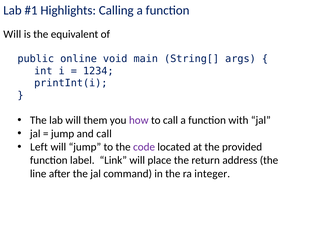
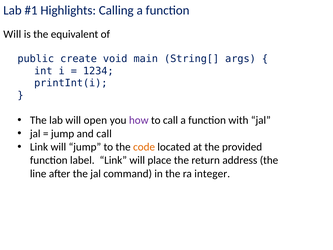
online: online -> create (79, 59)
them: them -> open (95, 120)
Left: Left -> Link (39, 147)
code colour: purple -> orange (144, 147)
